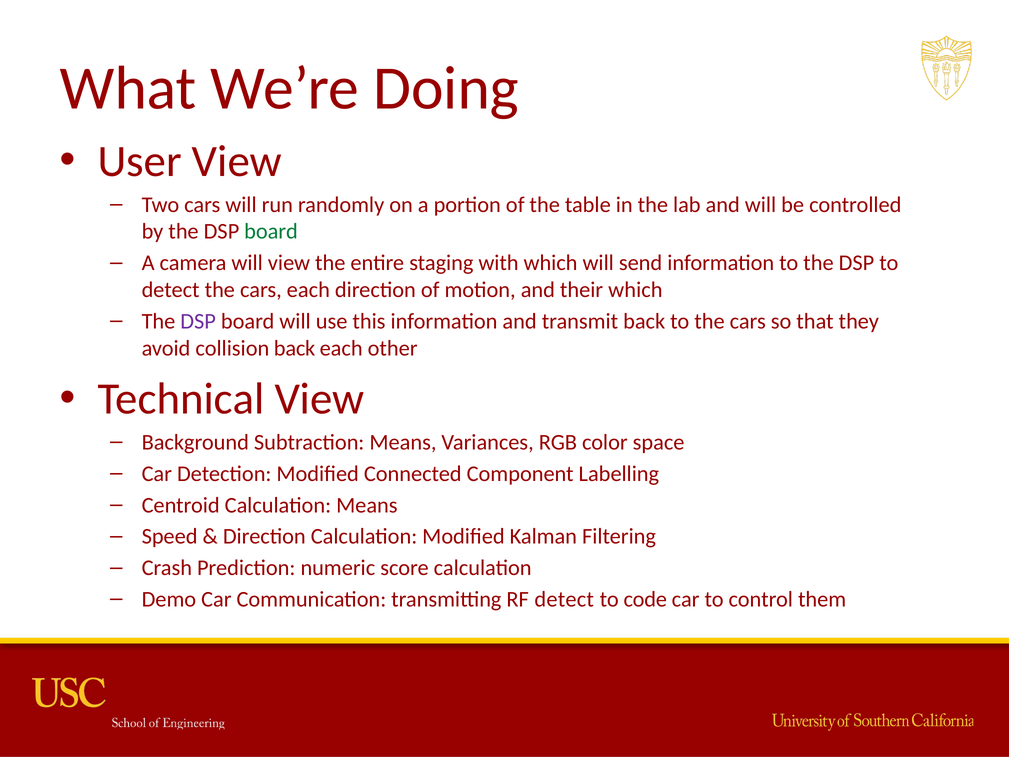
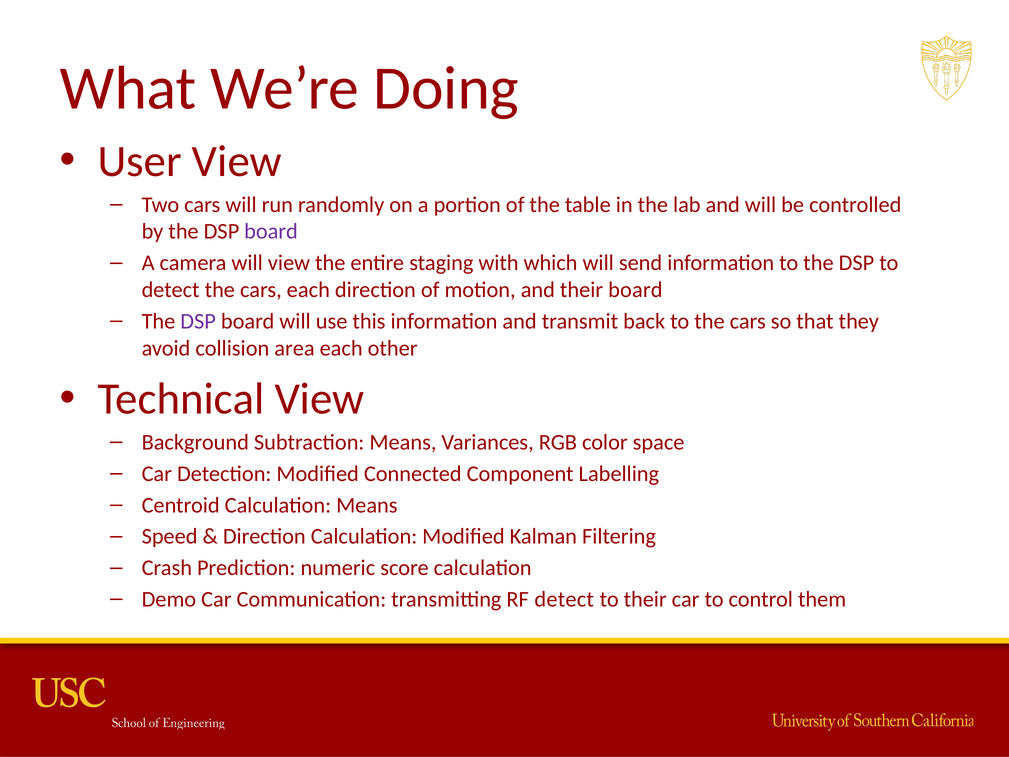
board colour: green -> purple (271, 232)
their which: which -> board (635, 290)
collision back: back -> area (294, 348)
to code: code -> their (645, 599)
